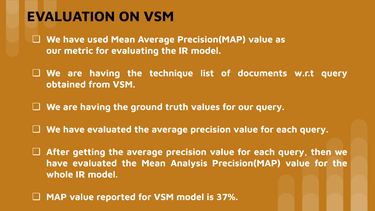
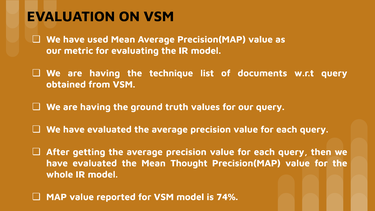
Analysis: Analysis -> Thought (189, 163)
37%: 37% -> 74% (227, 197)
